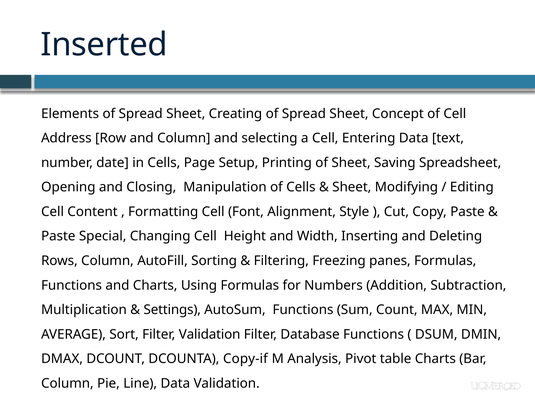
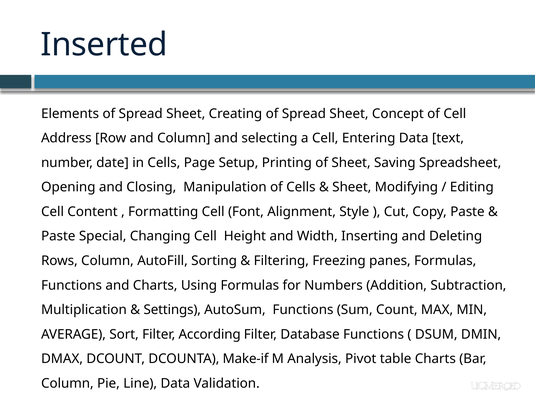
Filter Validation: Validation -> According (210, 335)
Copy-if: Copy-if -> Make-if (246, 359)
